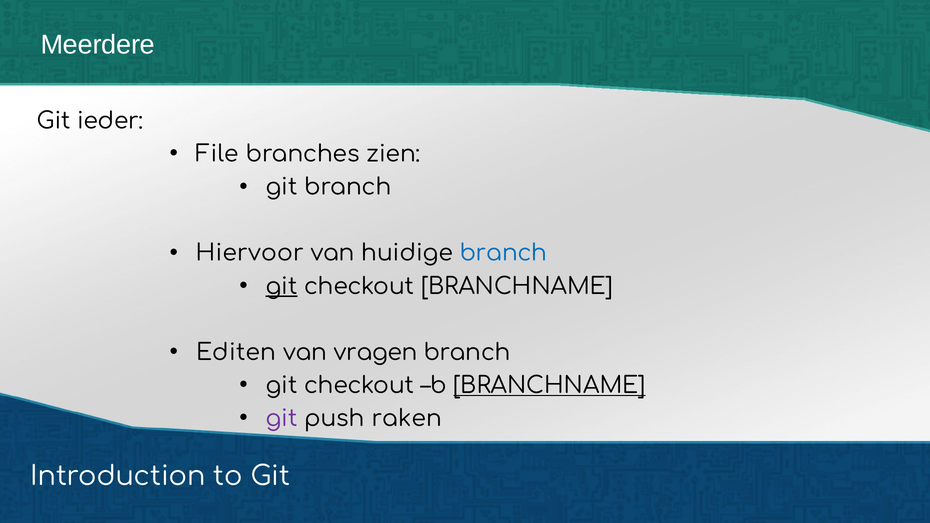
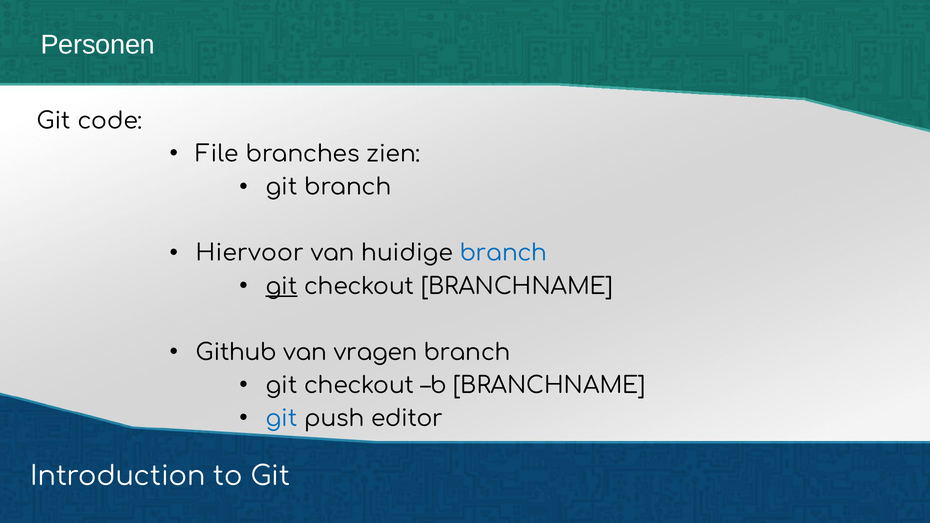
Meerdere: Meerdere -> Personen (98, 45)
ieder: ieder -> code (110, 121)
Editen: Editen -> Github (236, 353)
BRANCHNAME underline: present -> none (549, 386)
git colour: purple -> blue (281, 419)
raken: raken -> editor (407, 419)
